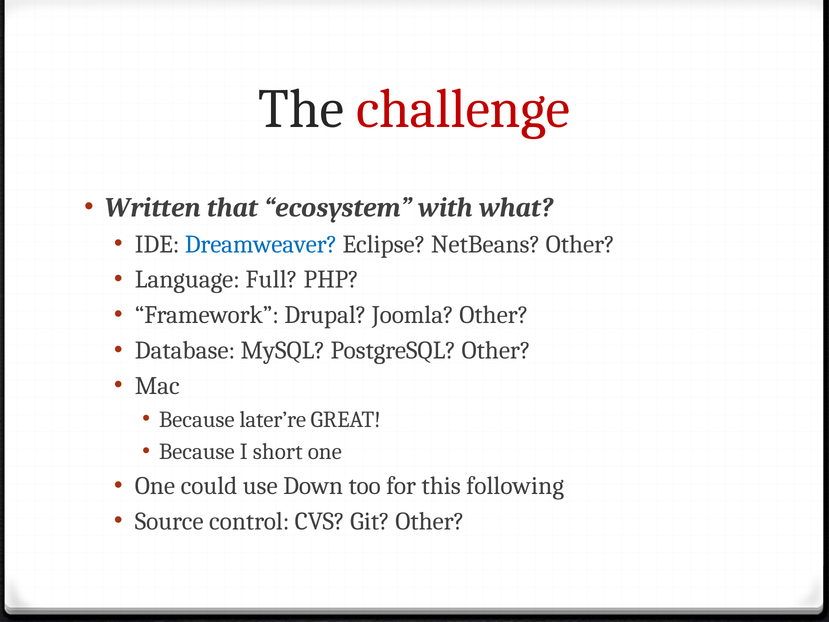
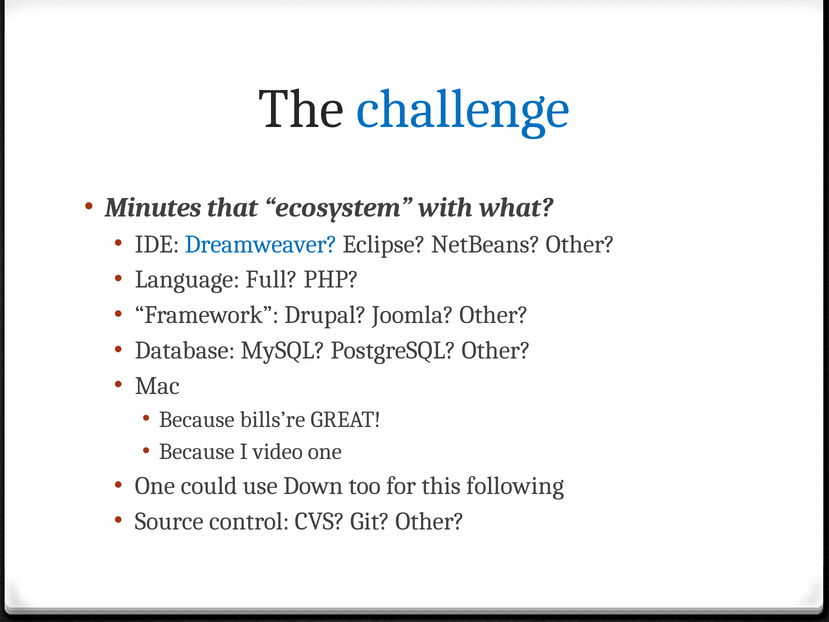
challenge colour: red -> blue (463, 109)
Written: Written -> Minutes (153, 207)
later’re: later’re -> bills’re (273, 419)
short: short -> video (278, 452)
